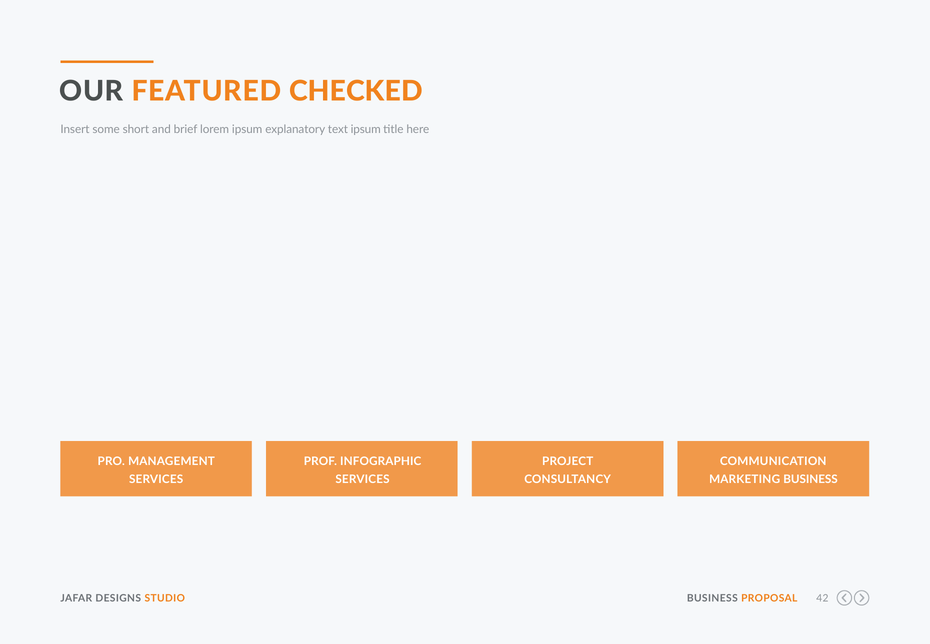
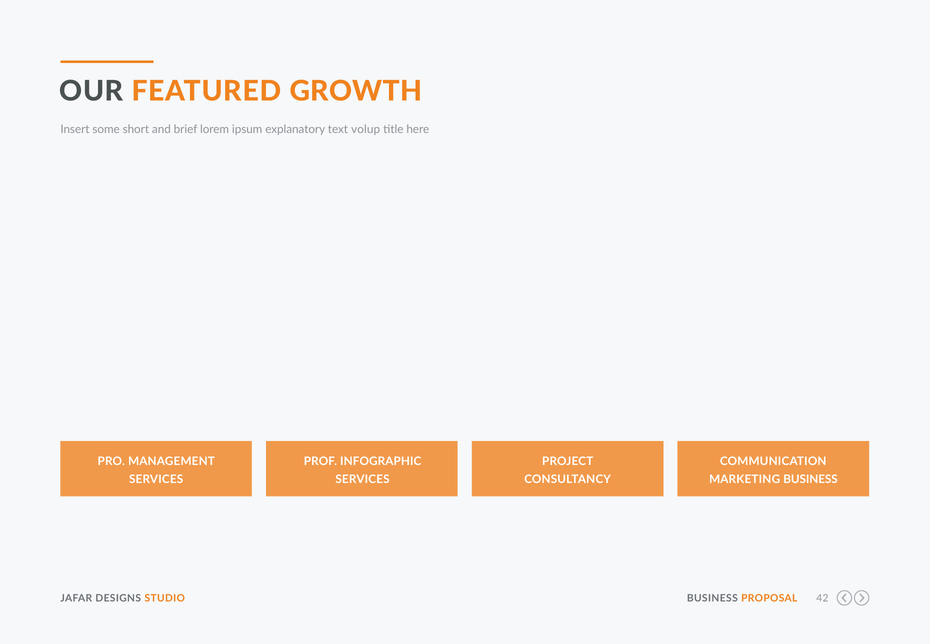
CHECKED: CHECKED -> GROWTH (356, 91)
text ipsum: ipsum -> volup (366, 129)
